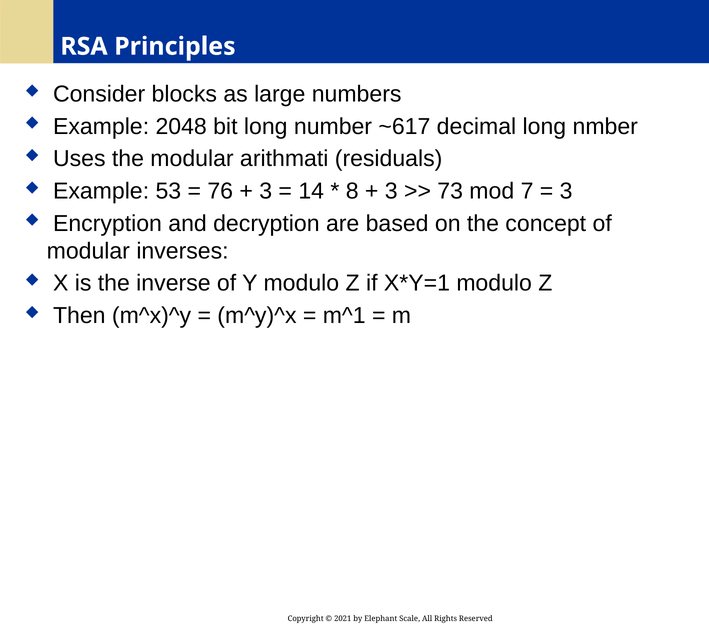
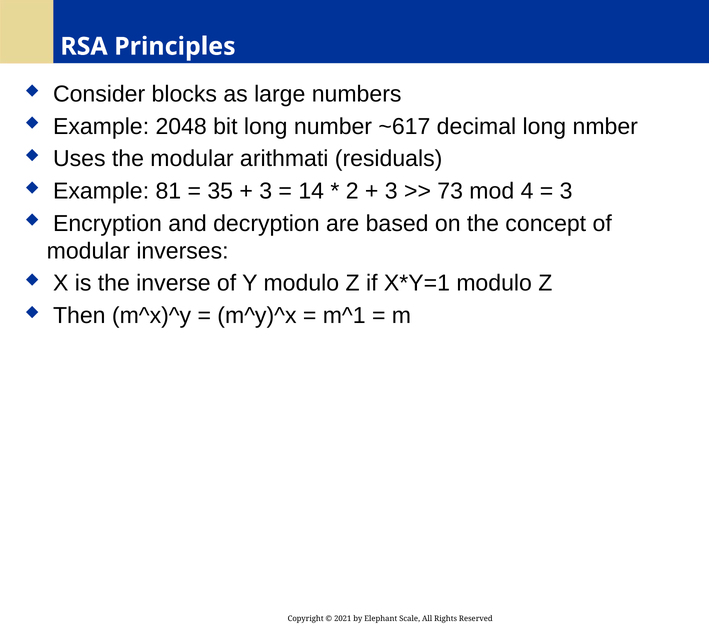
53: 53 -> 81 (168, 191)
76: 76 -> 35 (220, 191)
8: 8 -> 2 (352, 191)
7: 7 -> 4 (527, 191)
